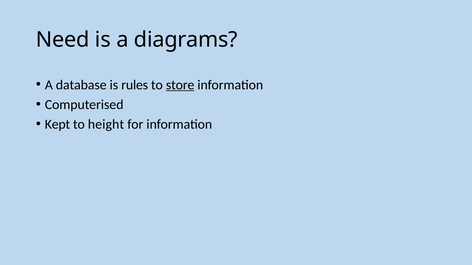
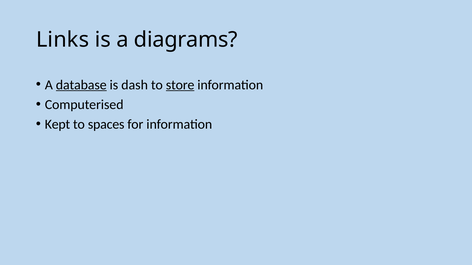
Need: Need -> Links (63, 40)
database underline: none -> present (81, 85)
rules: rules -> dash (135, 85)
height: height -> spaces (106, 125)
